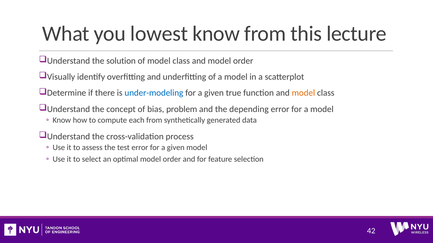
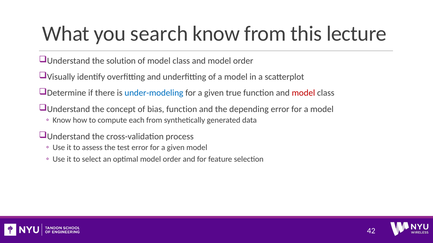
lowest: lowest -> search (159, 34)
model colour: orange -> red (303, 93)
bias problem: problem -> function (182, 109)
